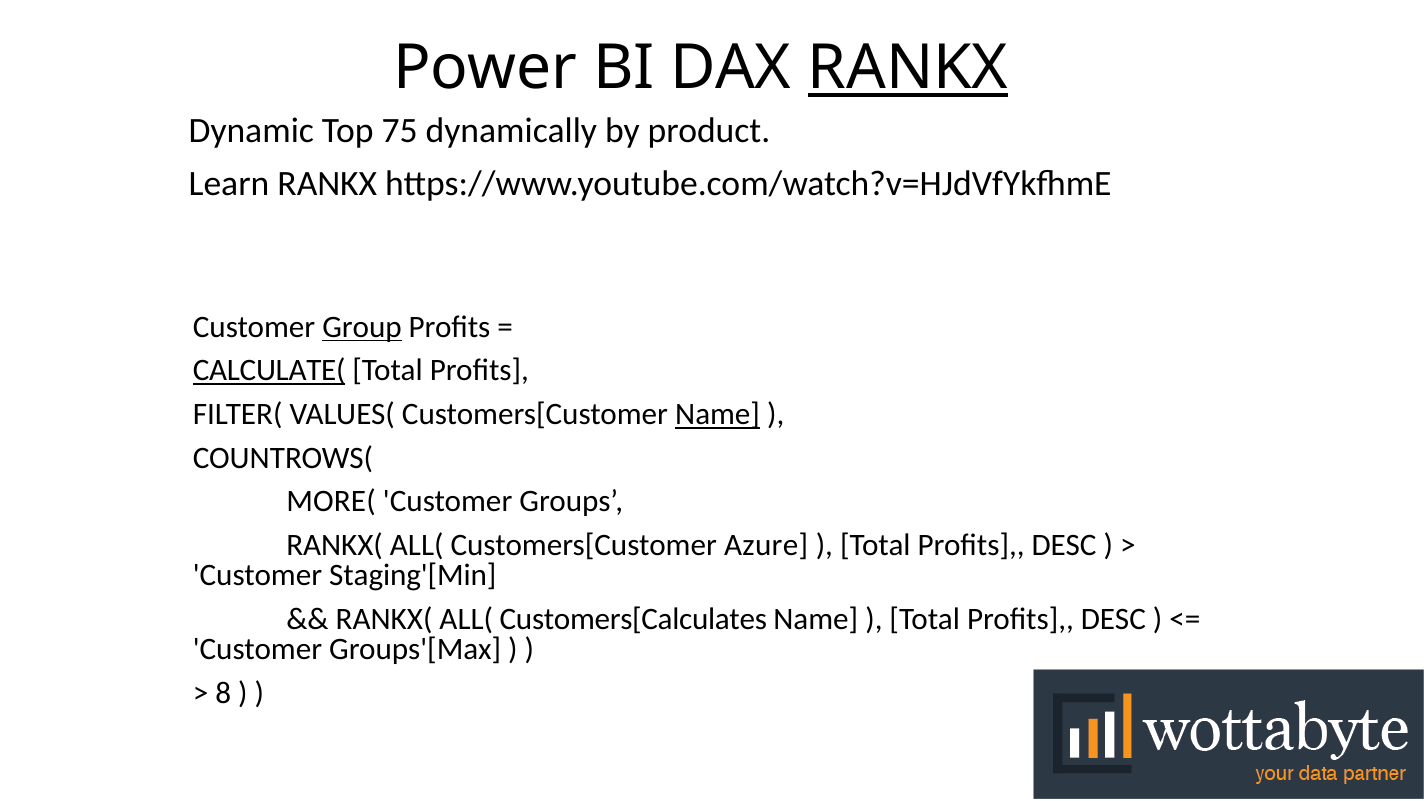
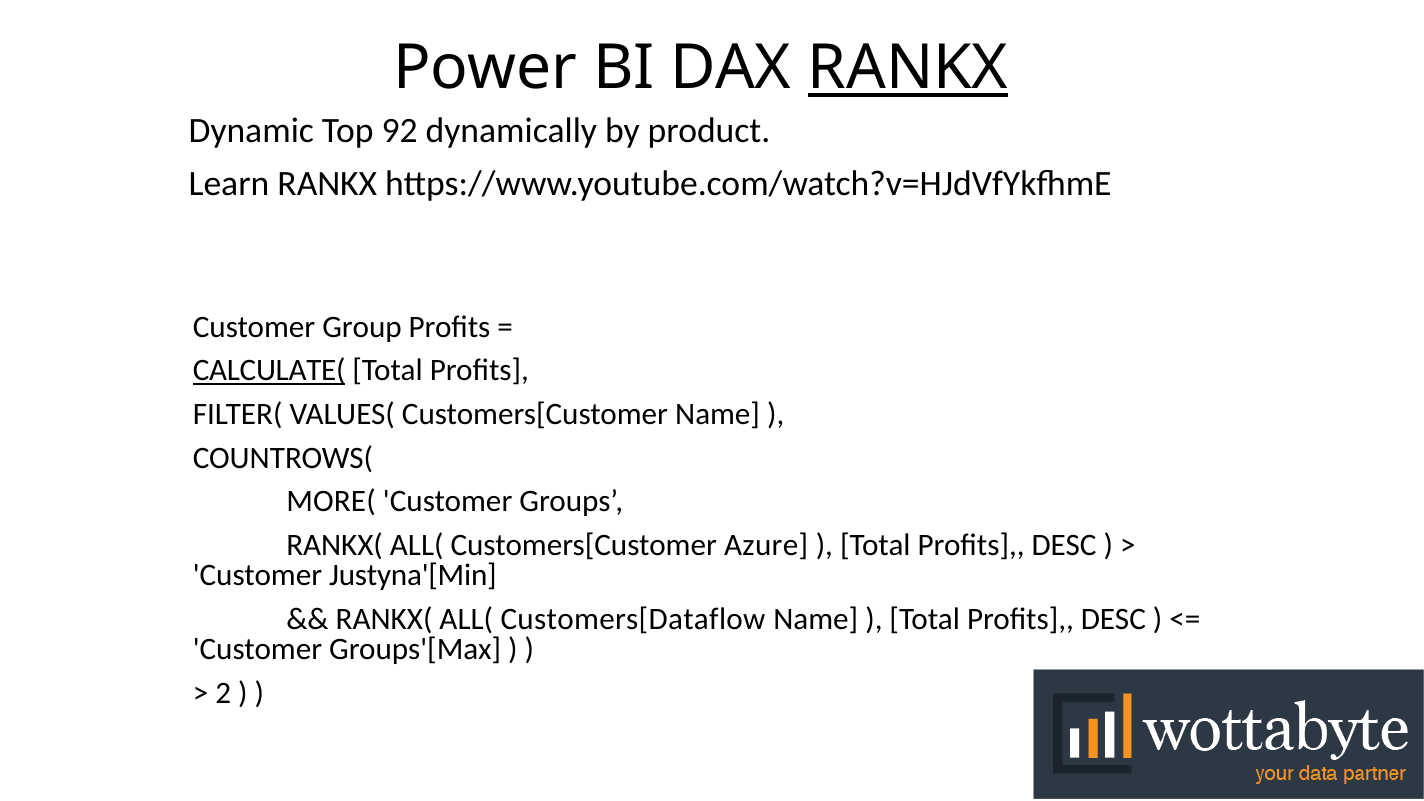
75: 75 -> 92 (400, 131)
Group underline: present -> none (362, 327)
Name underline: present -> none (718, 414)
Staging'[Min: Staging'[Min -> Justyna'[Min (413, 575)
Customers[Calculates: Customers[Calculates -> Customers[Dataflow (633, 619)
8: 8 -> 2 (223, 693)
